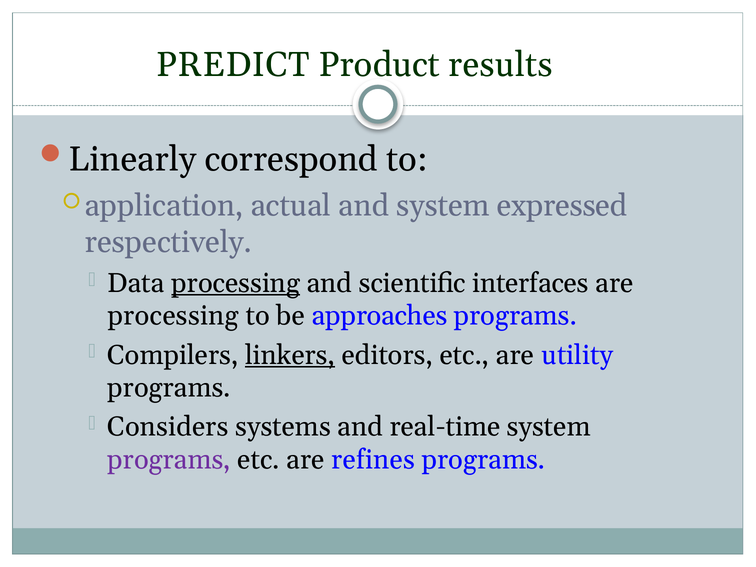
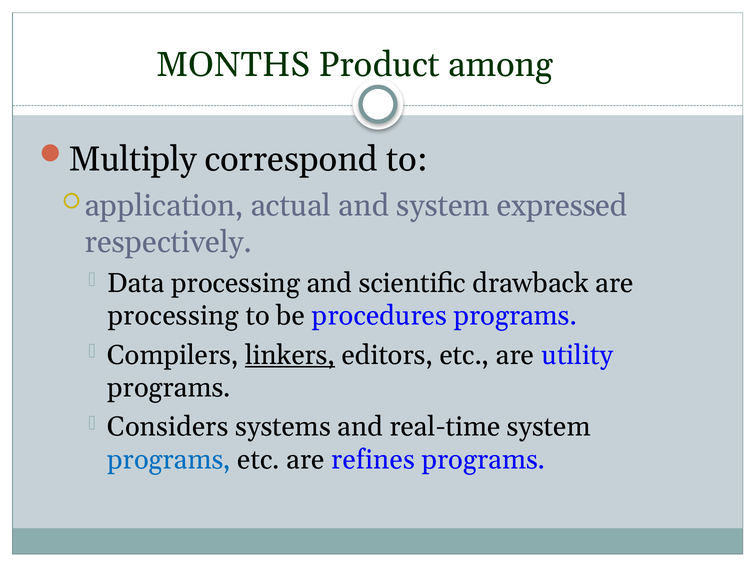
PREDICT: PREDICT -> MONTHS (233, 65)
results: results -> among (501, 65)
Linearly: Linearly -> Multiply (133, 159)
processing underline: present -> none (236, 283)
interfaces: interfaces -> drawback (531, 283)
approaches: approaches -> procedures (379, 316)
programs colour: purple -> blue (169, 460)
